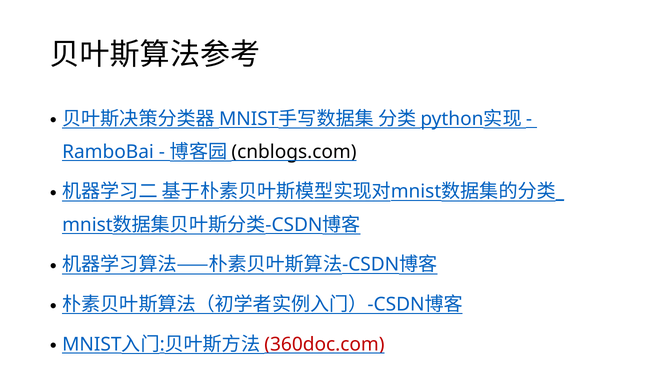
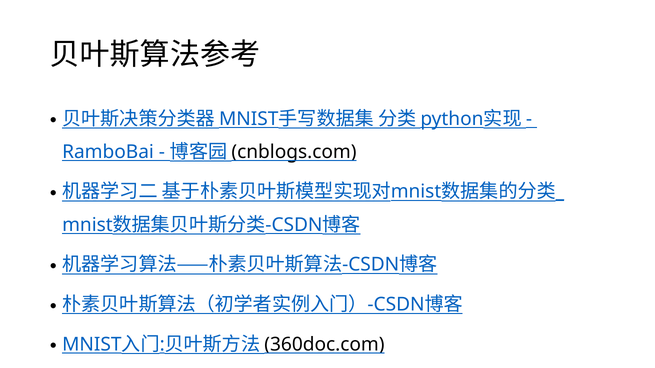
360doc.com colour: red -> black (324, 345)
